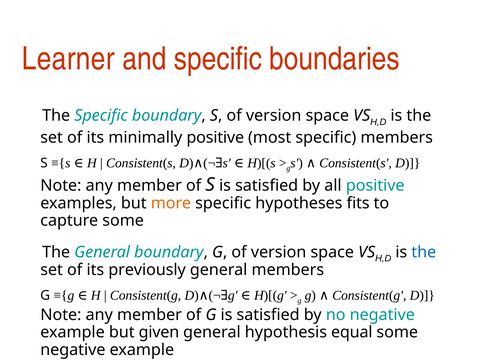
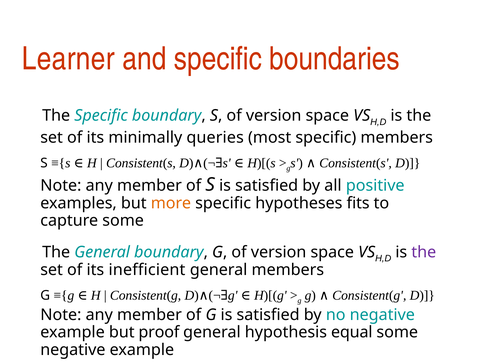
minimally positive: positive -> queries (215, 138)
the colour: blue -> purple (424, 252)
previously: previously -> inefficient (147, 270)
given: given -> proof (159, 333)
